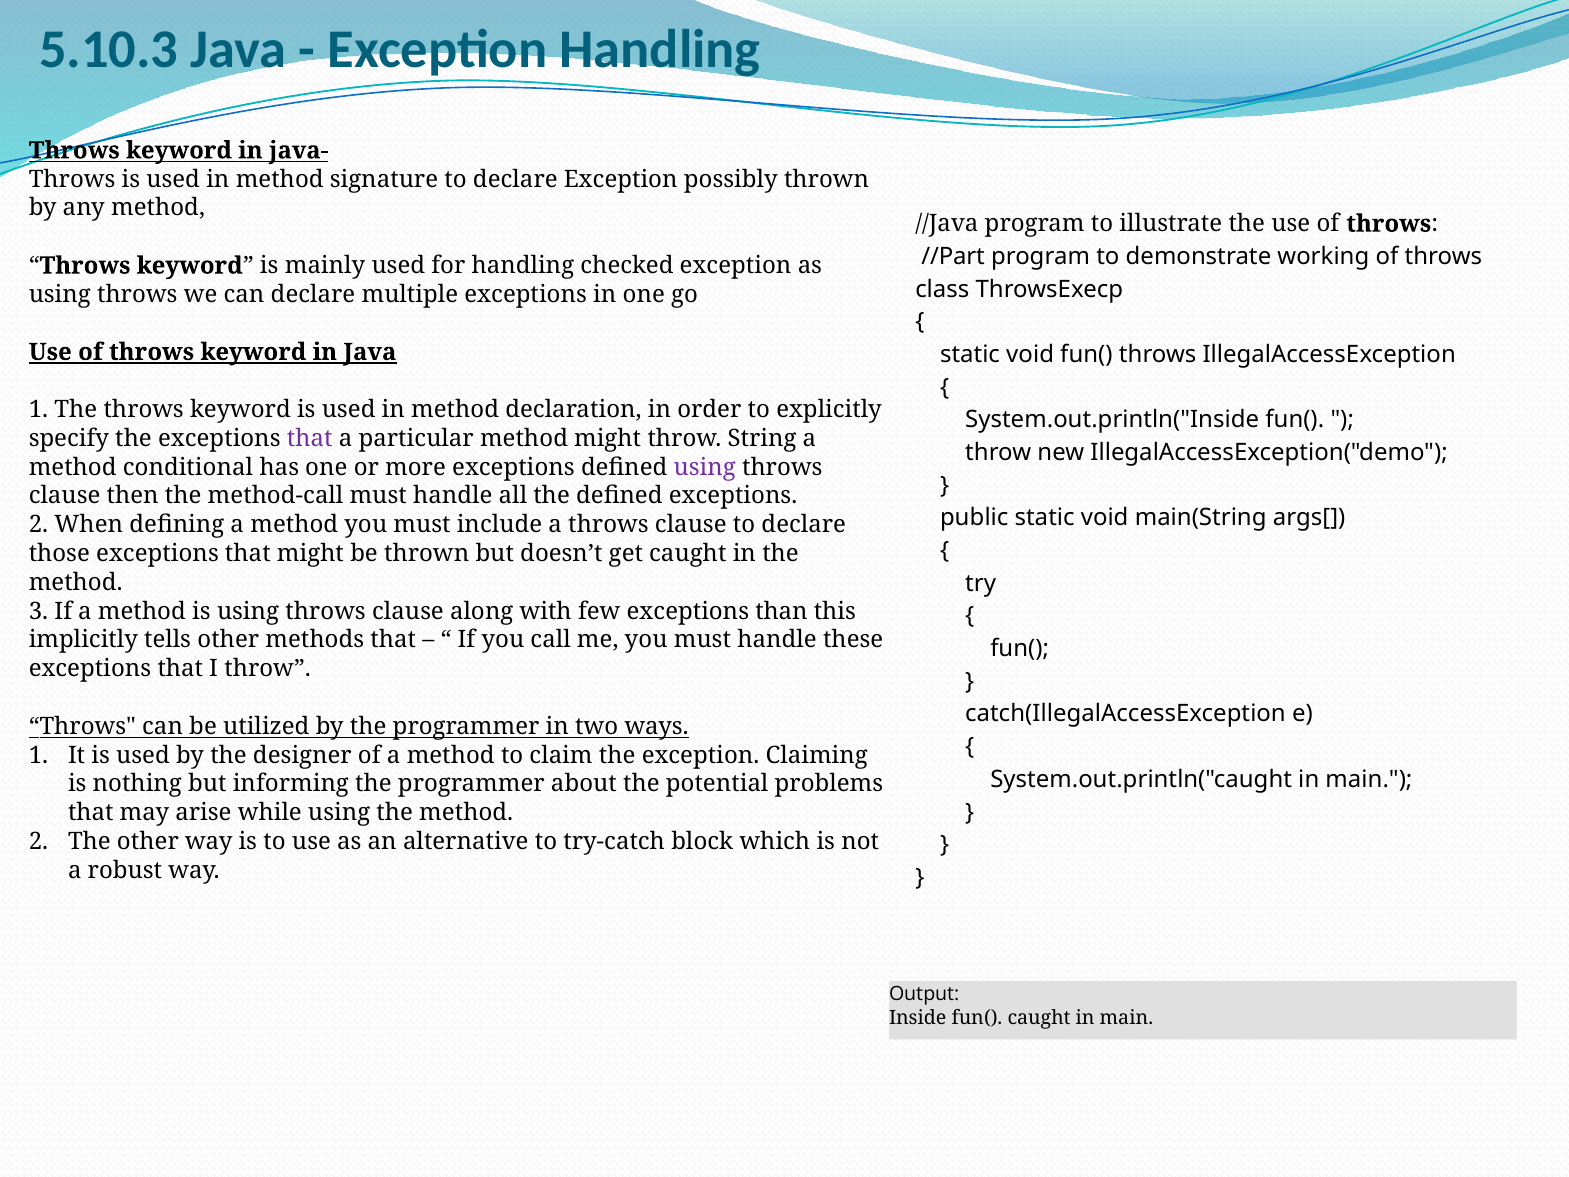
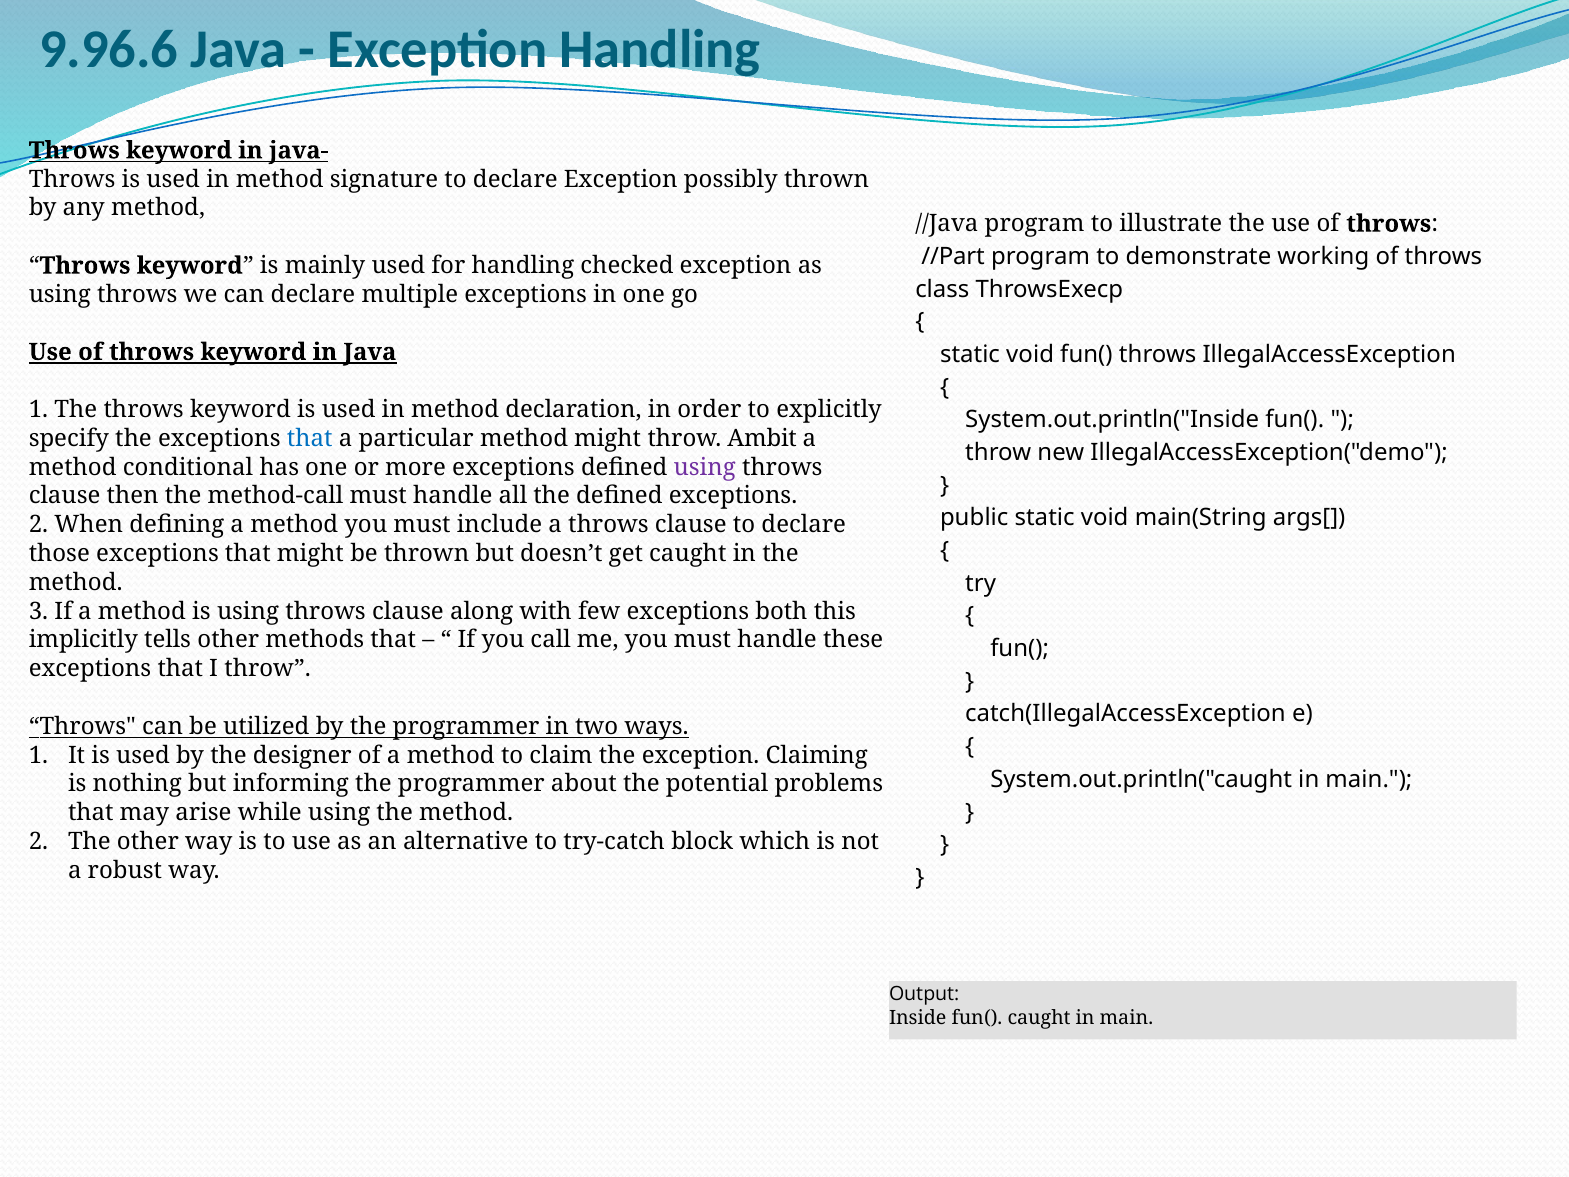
5.10.3: 5.10.3 -> 9.96.6 (109, 50)
that colour: purple -> blue (310, 438)
String: String -> Ambit (762, 438)
than: than -> both (781, 611)
